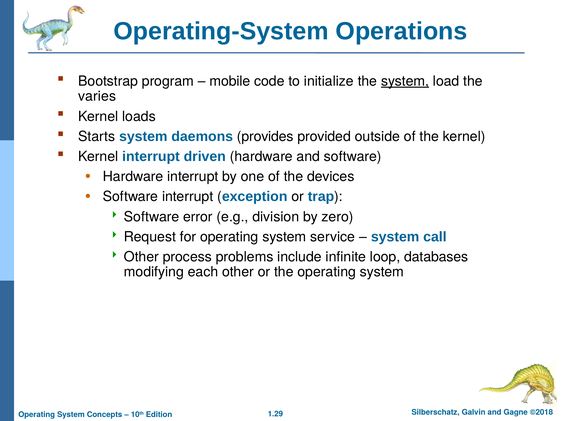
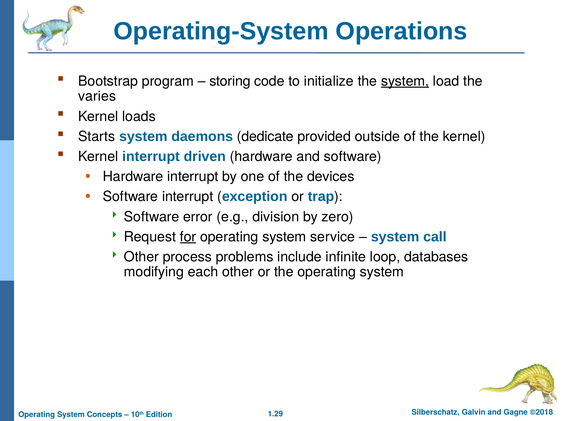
mobile: mobile -> storing (230, 81)
provides: provides -> dedicate (265, 137)
for underline: none -> present (188, 237)
